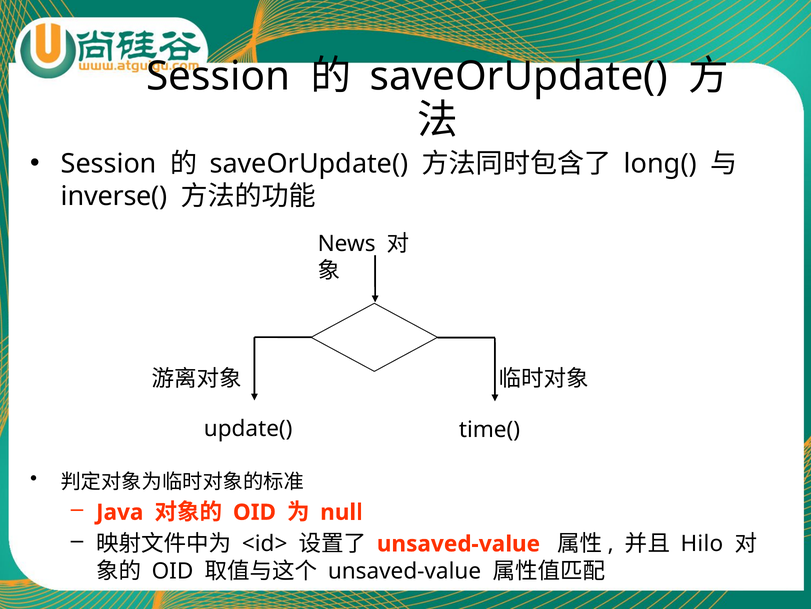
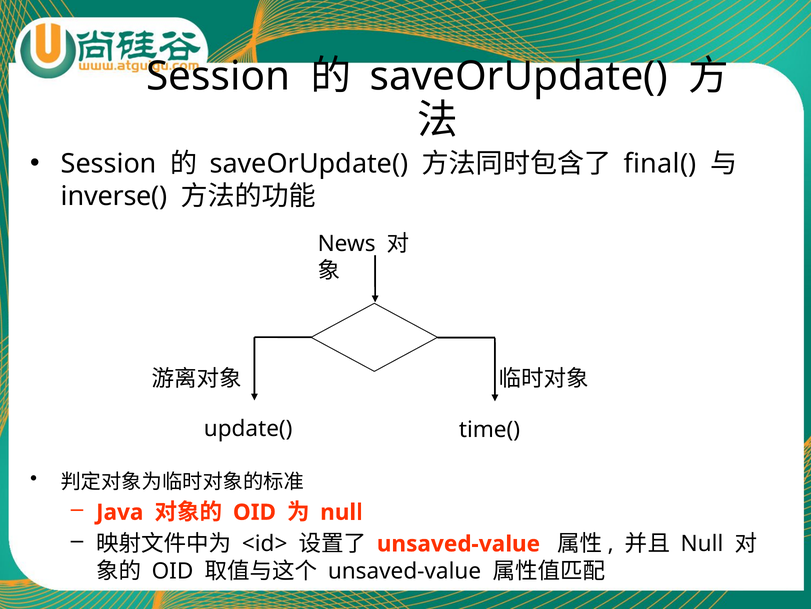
long(: long( -> final( (660, 163)
Hilo: Hilo -> Null (702, 543)
